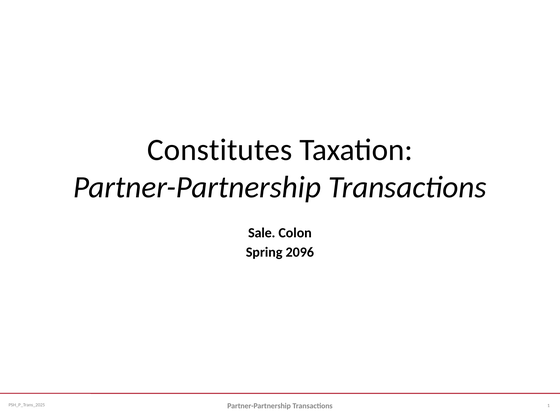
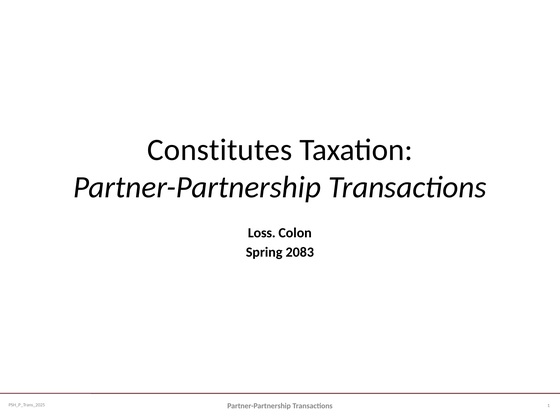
Sale: Sale -> Loss (262, 233)
2096: 2096 -> 2083 (300, 252)
